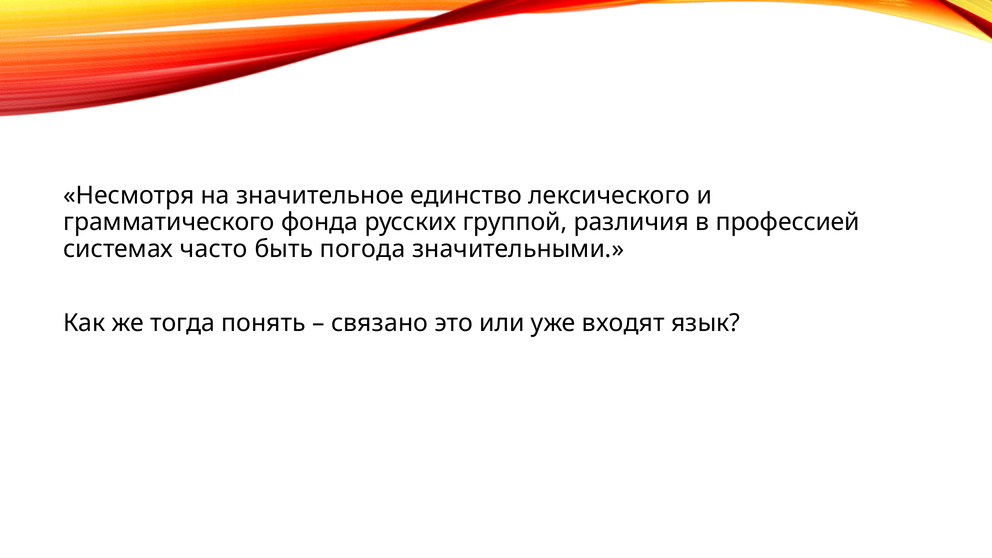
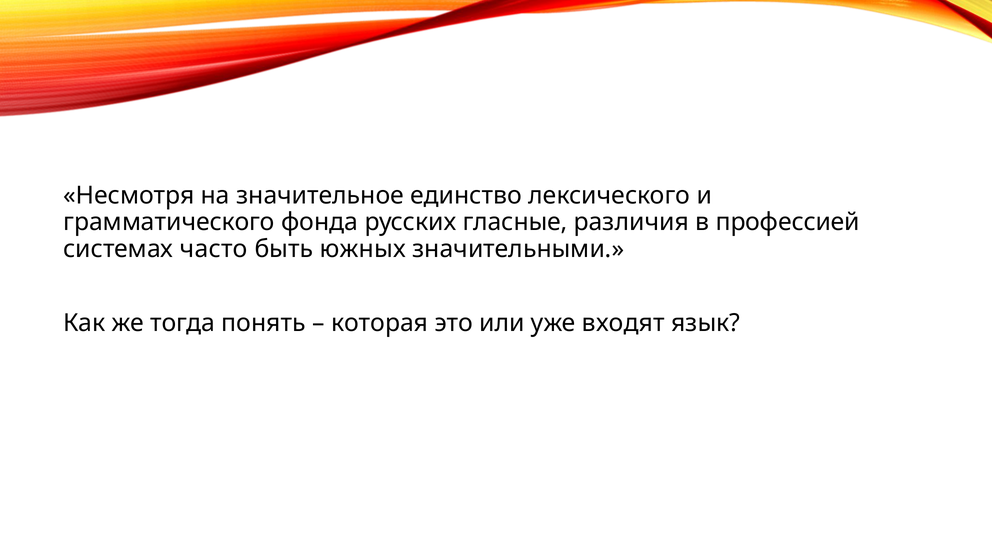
группой: группой -> гласные (515, 222)
погода: погода -> южных (363, 249)
связано: связано -> которая (380, 323)
